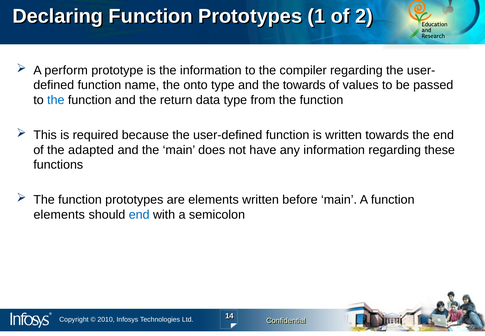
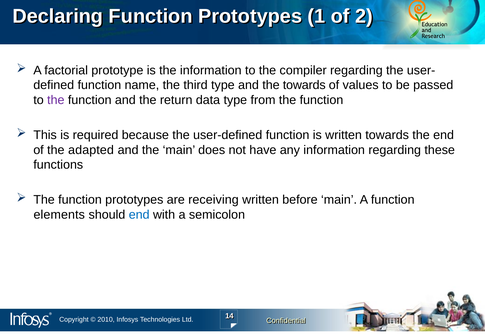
perform: perform -> factorial (66, 70)
onto: onto -> third (196, 85)
the colour: blue -> purple (56, 100)
are elements: elements -> receiving (213, 200)
